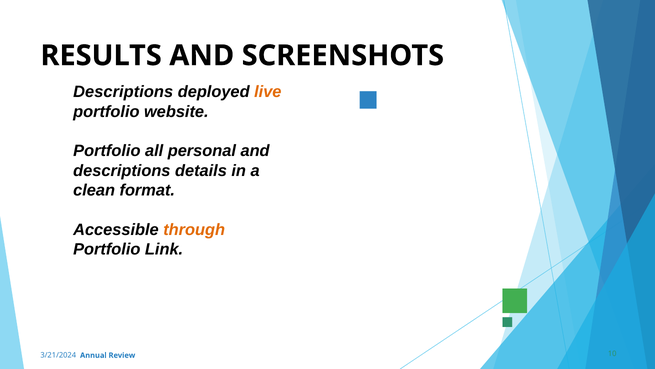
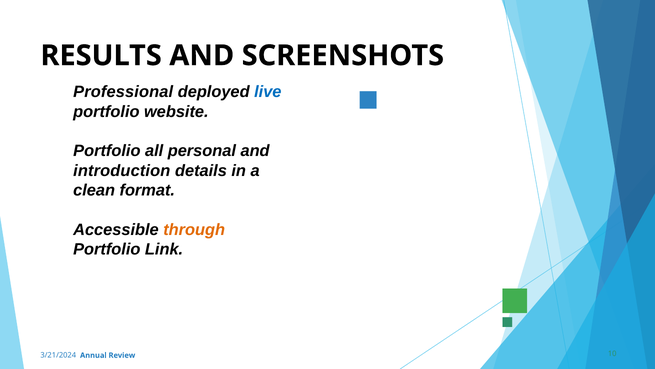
Descriptions: Descriptions -> Professional (123, 92)
live colour: orange -> blue (268, 92)
descriptions: descriptions -> introduction (122, 170)
